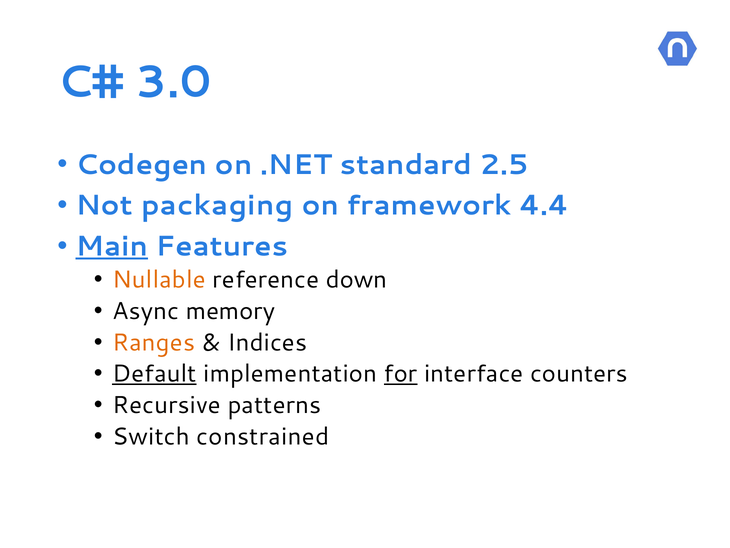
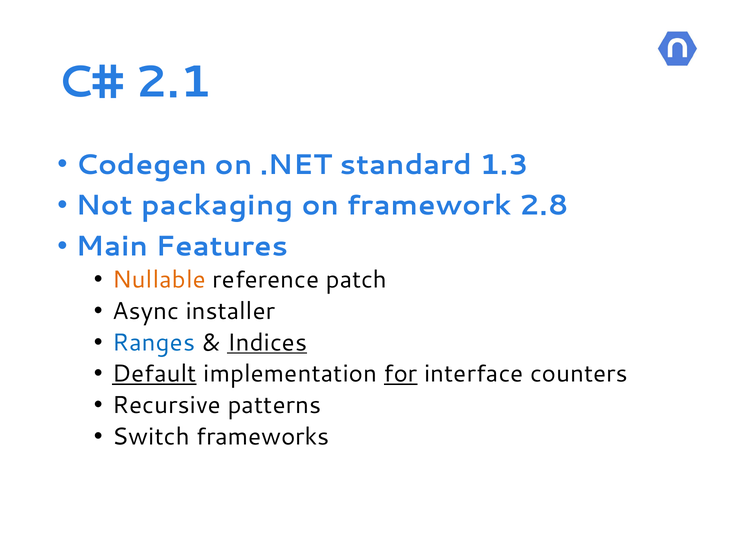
3.0: 3.0 -> 2.1 (173, 82)
2.5: 2.5 -> 1.3 (504, 165)
4.4: 4.4 -> 2.8 (544, 205)
Main underline: present -> none (112, 246)
down: down -> patch (357, 280)
memory: memory -> installer (230, 311)
Ranges colour: orange -> blue (154, 342)
Indices underline: none -> present (267, 342)
constrained: constrained -> frameworks (263, 436)
